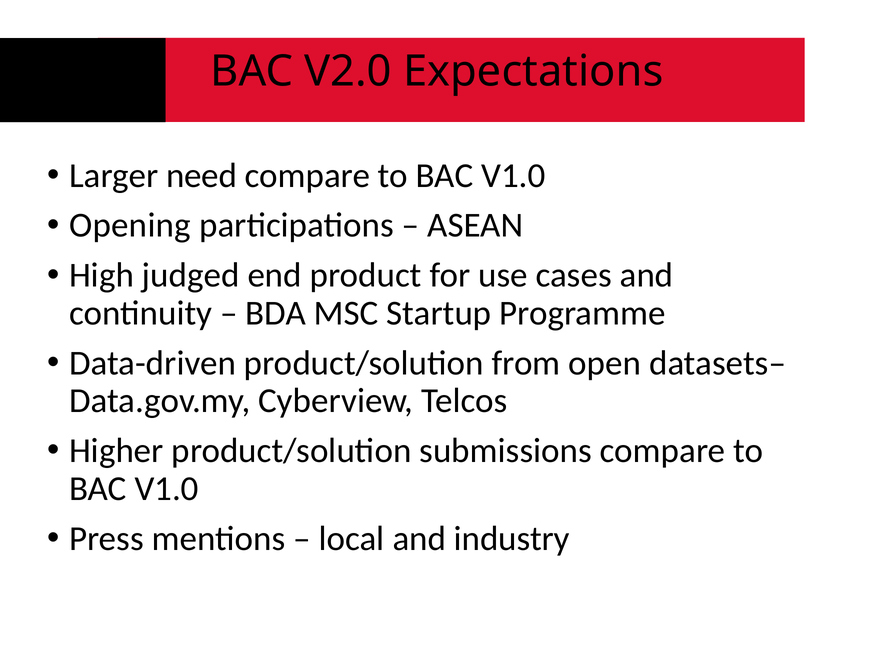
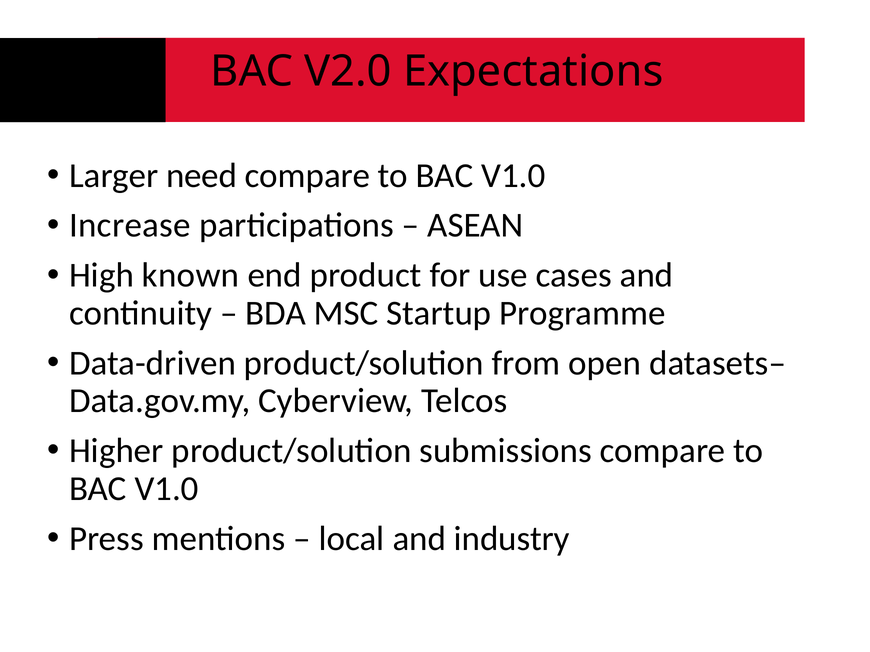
Opening: Opening -> Increase (130, 226)
judged: judged -> known (191, 276)
